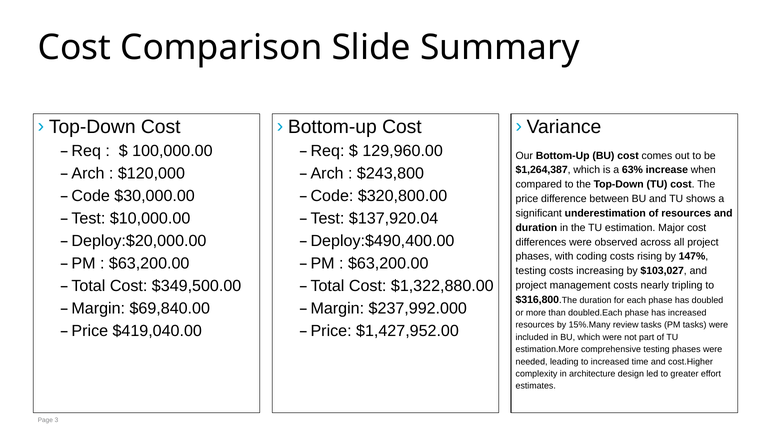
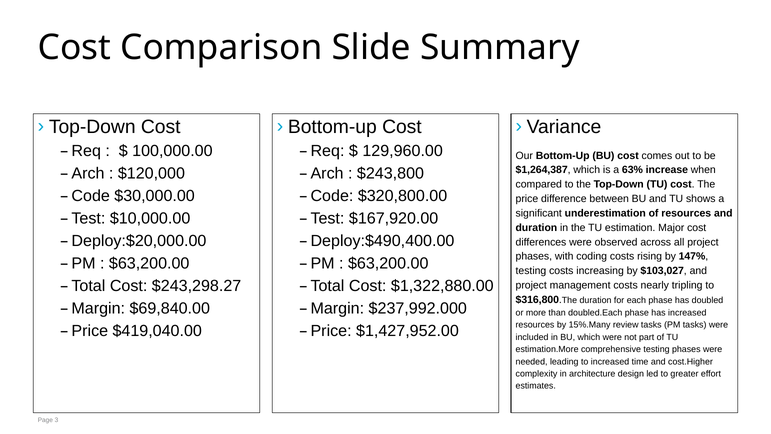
$137,920.04: $137,920.04 -> $167,920.00 (394, 218)
$349,500.00: $349,500.00 -> $243,298.27 (197, 286)
